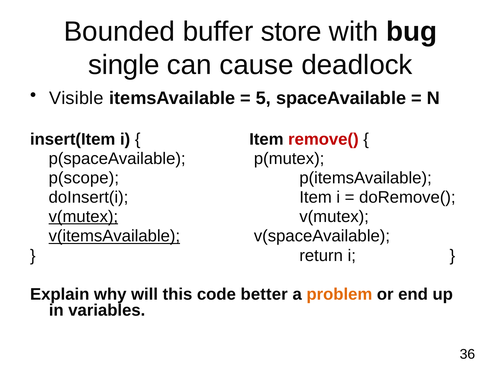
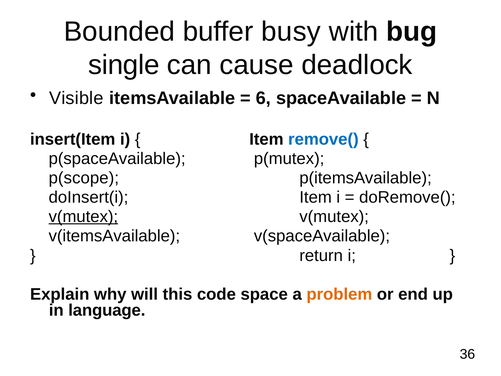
store: store -> busy (291, 32)
5: 5 -> 6 (263, 98)
remove( colour: red -> blue (323, 139)
v(itemsAvailable underline: present -> none (114, 236)
better: better -> space (264, 294)
variables: variables -> language (107, 310)
